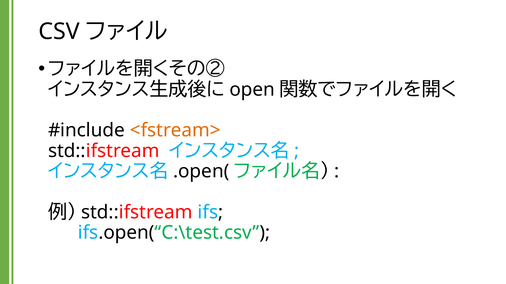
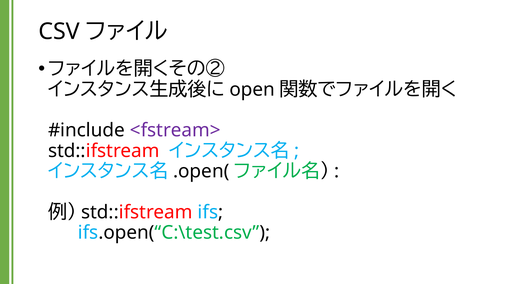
<fstream> colour: orange -> purple (175, 131)
